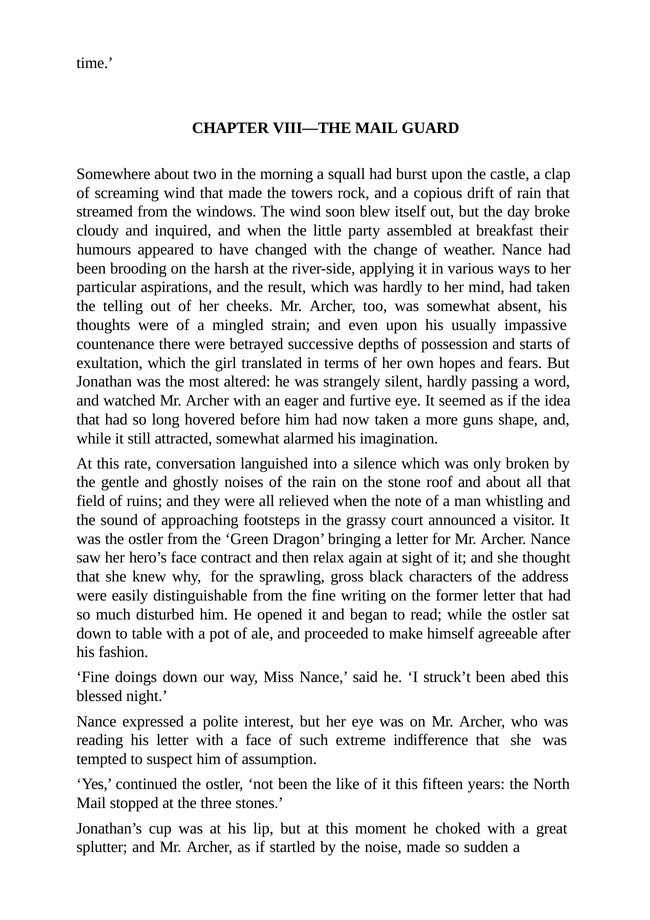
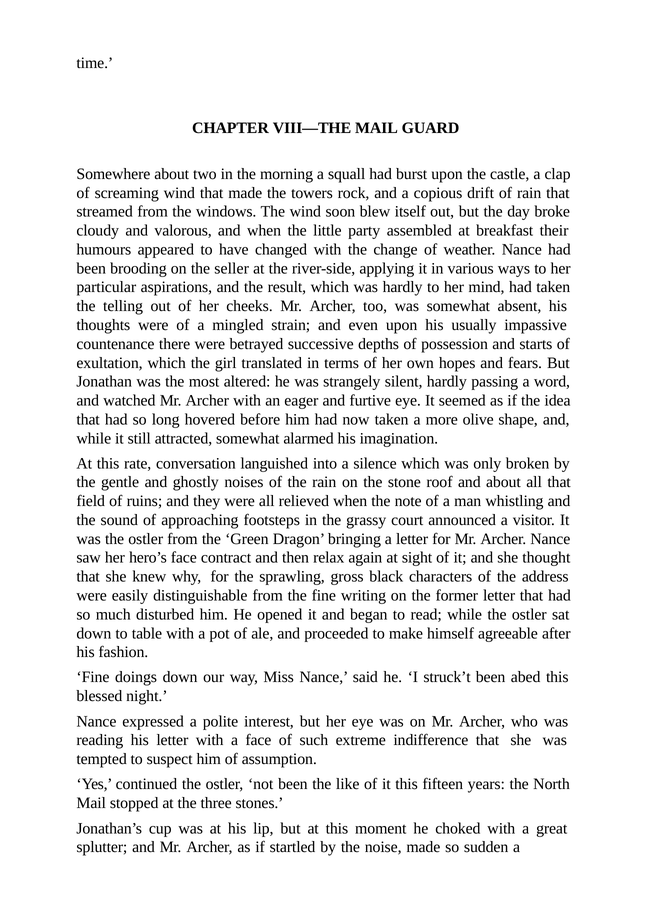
inquired: inquired -> valorous (183, 231)
harsh: harsh -> seller (232, 268)
guns: guns -> olive (478, 419)
